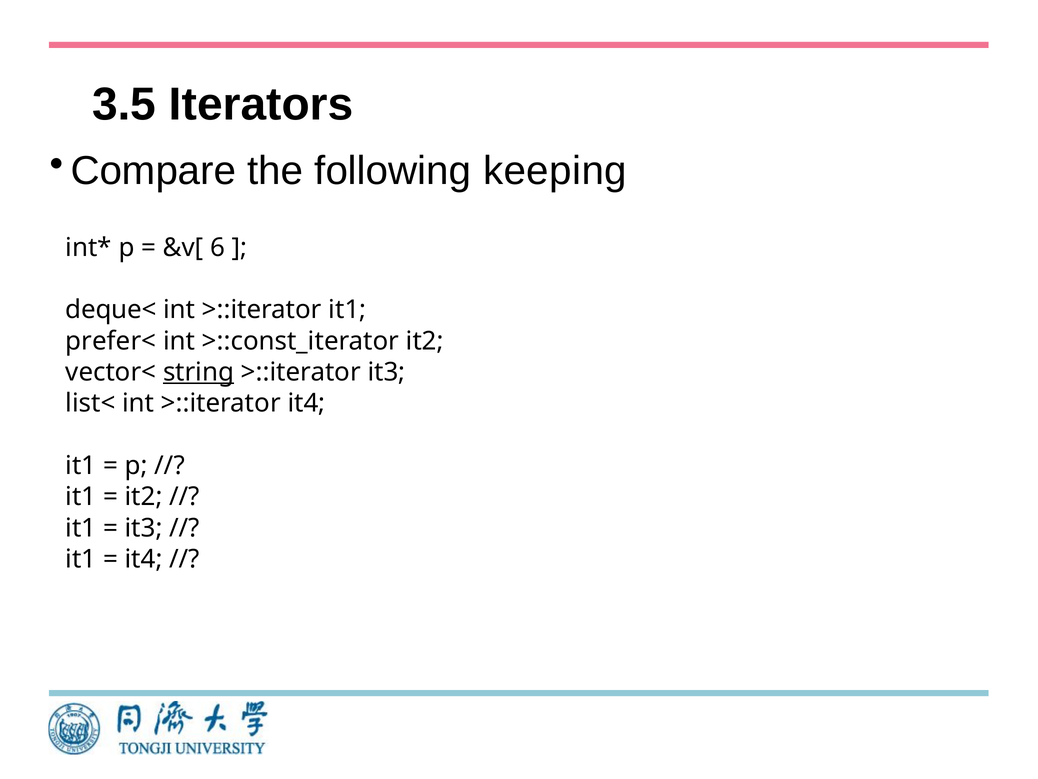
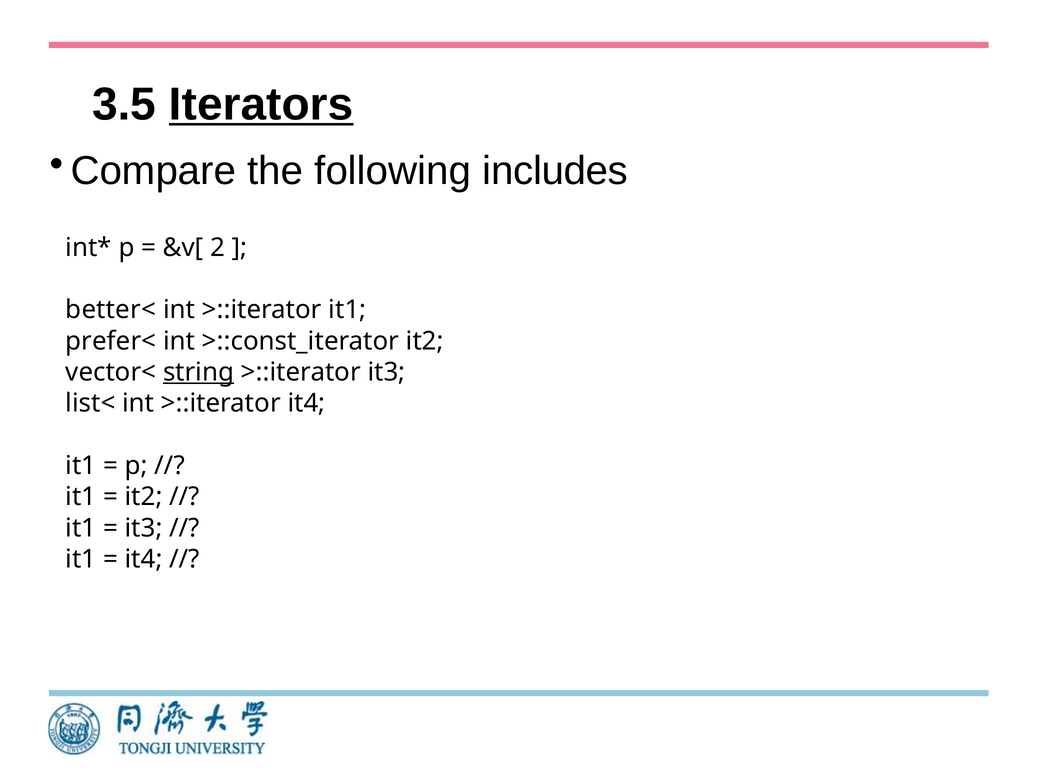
Iterators underline: none -> present (261, 104)
keeping: keeping -> includes (555, 171)
6: 6 -> 2 (218, 247)
deque<: deque< -> better< (111, 310)
